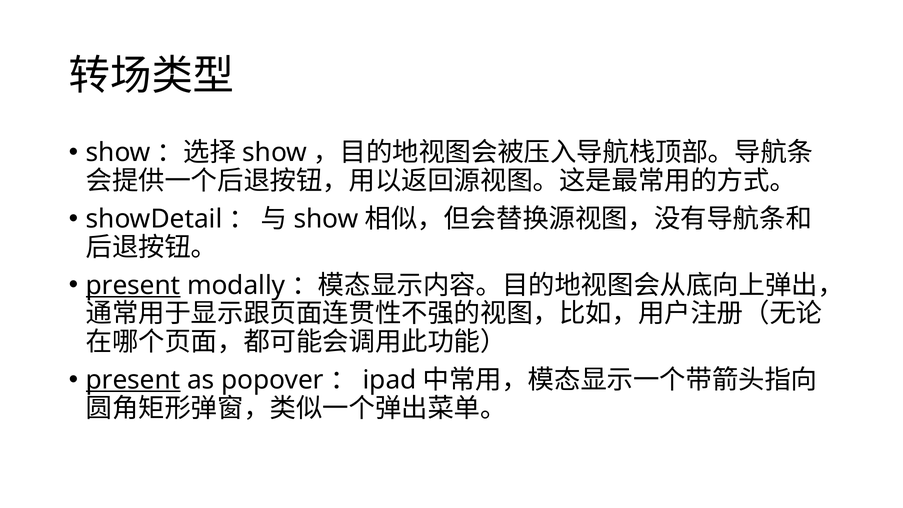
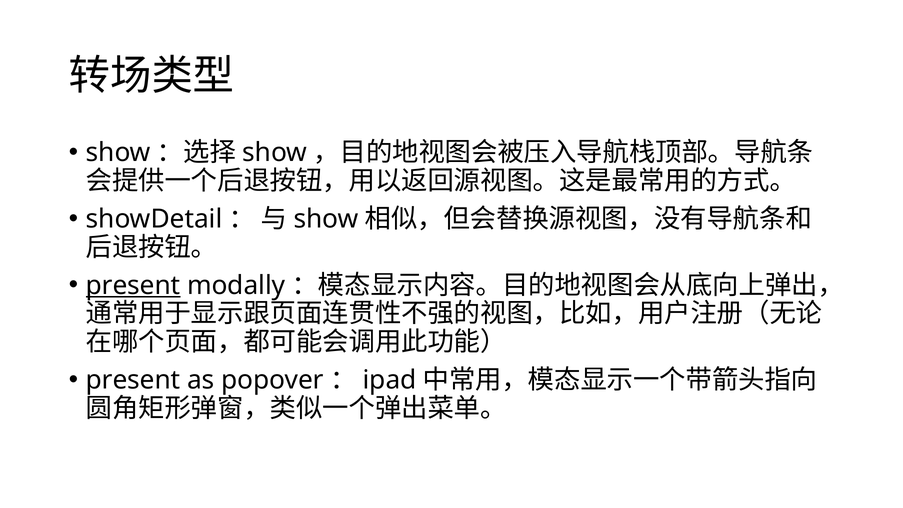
present underline: present -> none (133, 380)
